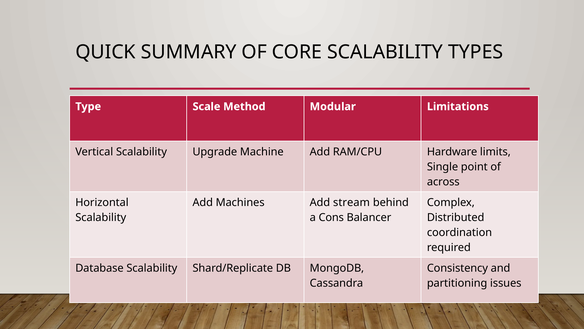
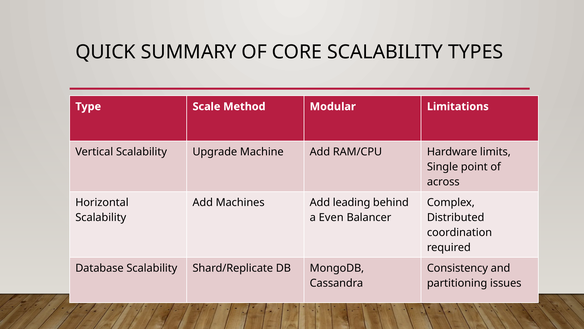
stream: stream -> leading (352, 202)
Cons: Cons -> Even (331, 217)
